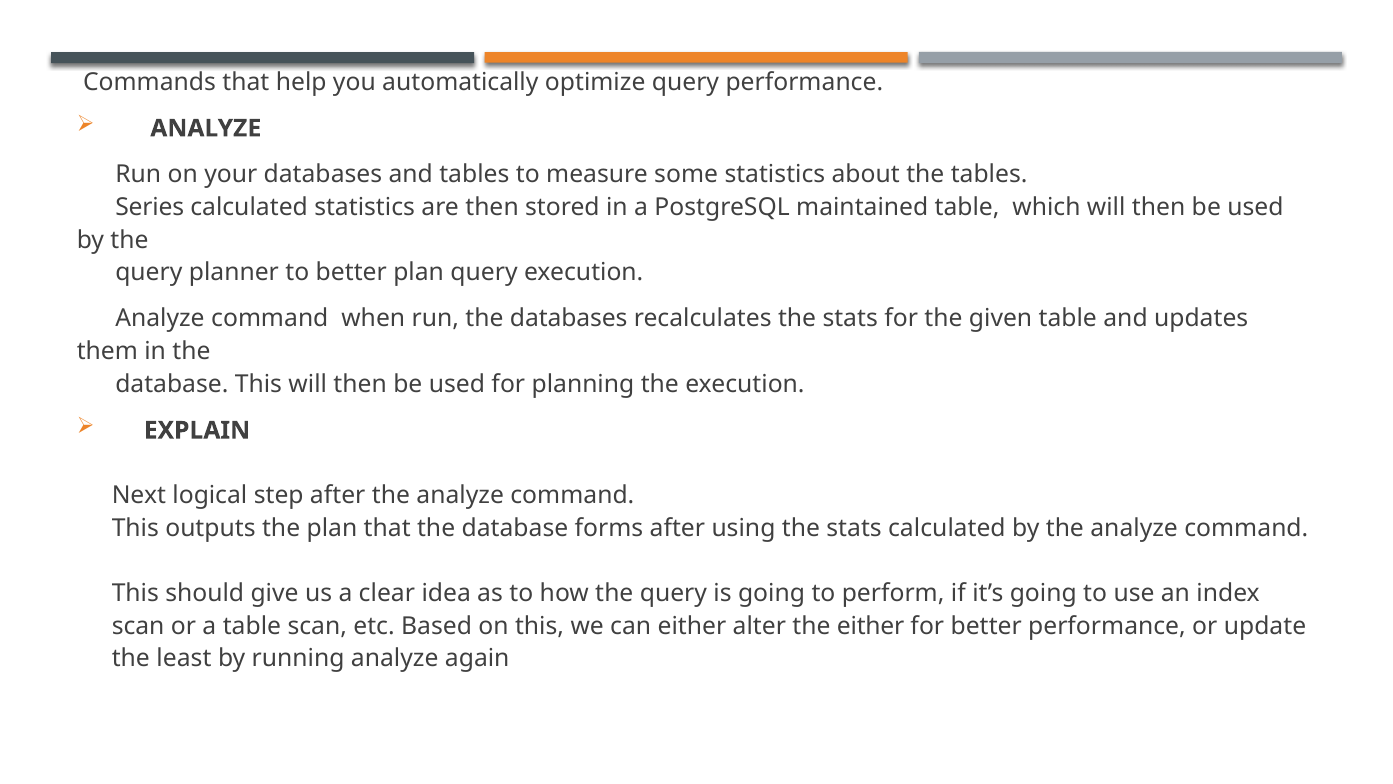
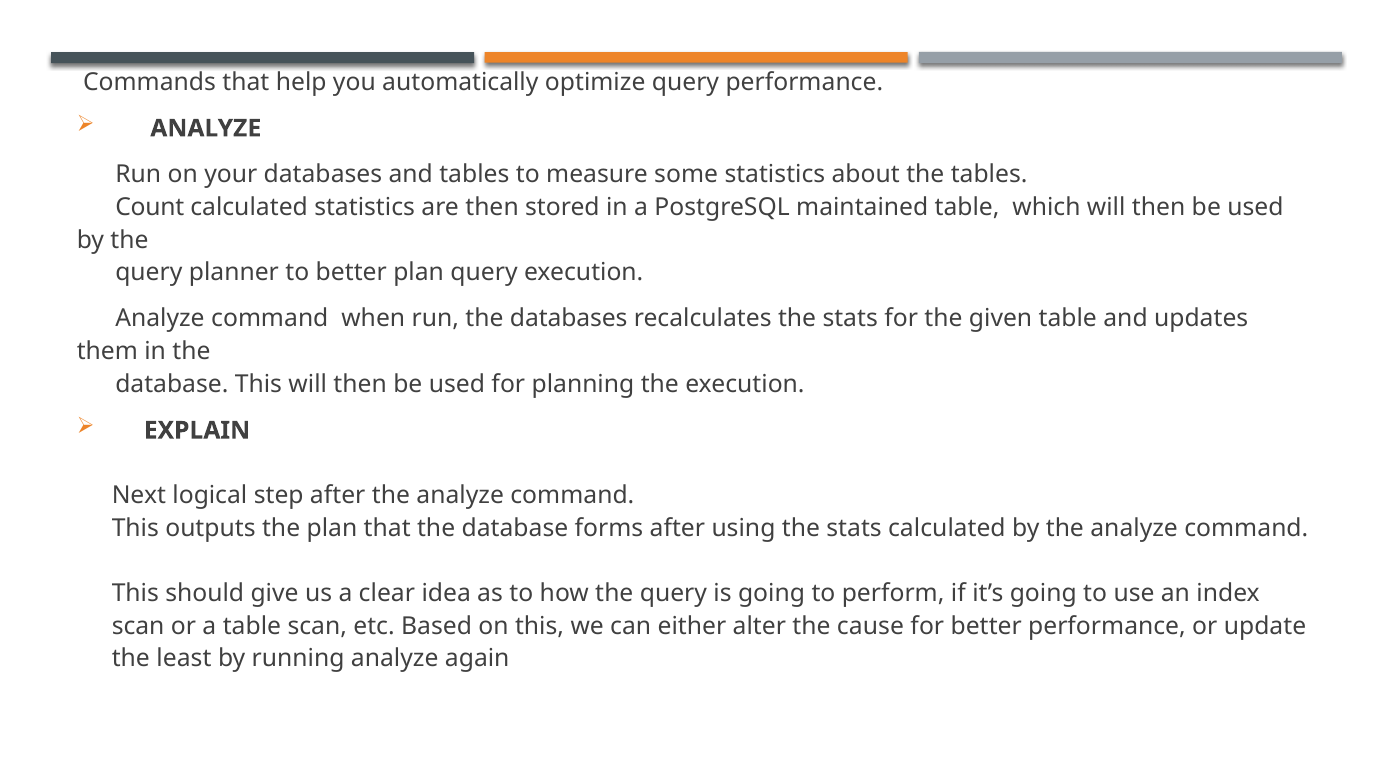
Series: Series -> Count (150, 207)
the either: either -> cause (870, 626)
